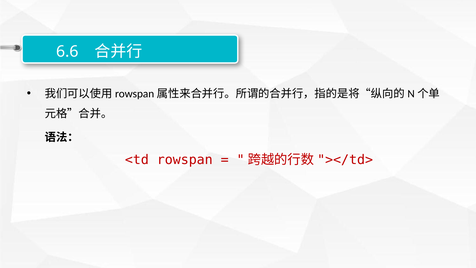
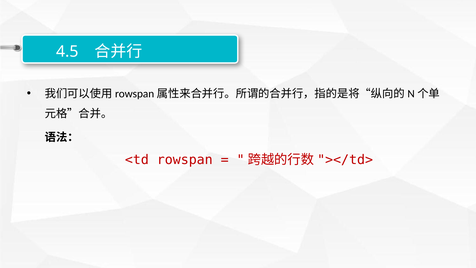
6.6: 6.6 -> 4.5 (67, 52)
